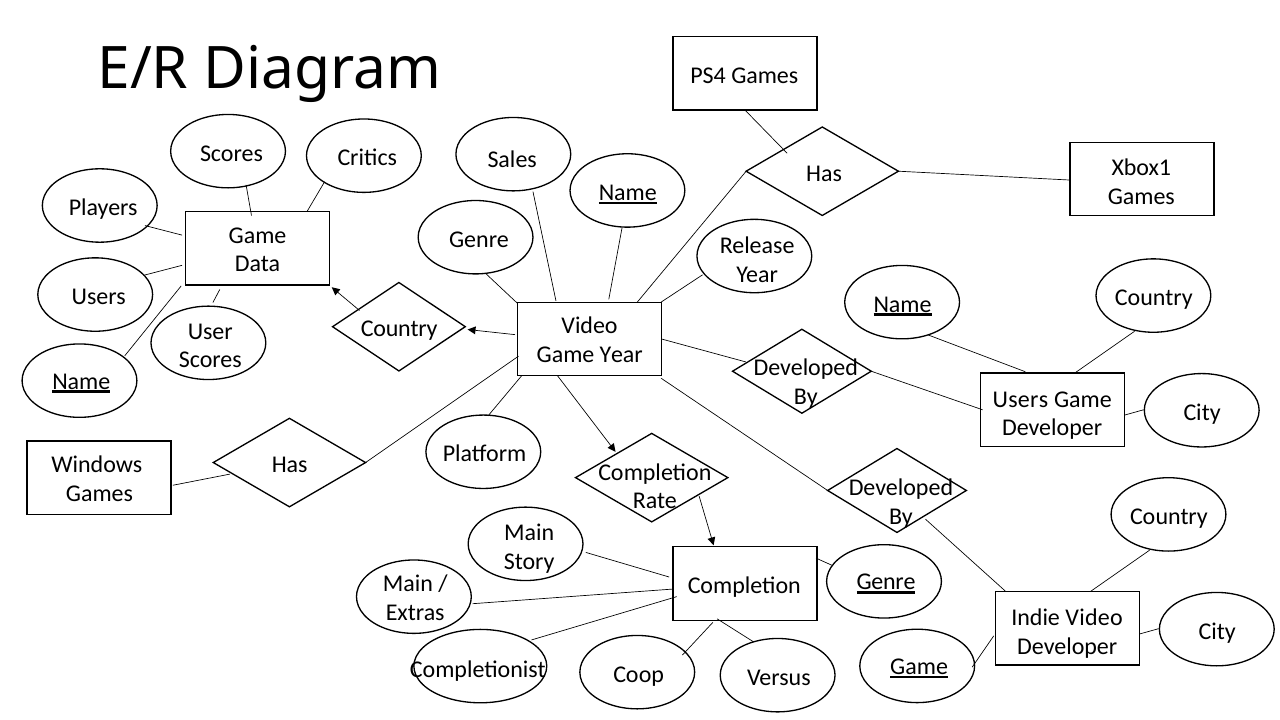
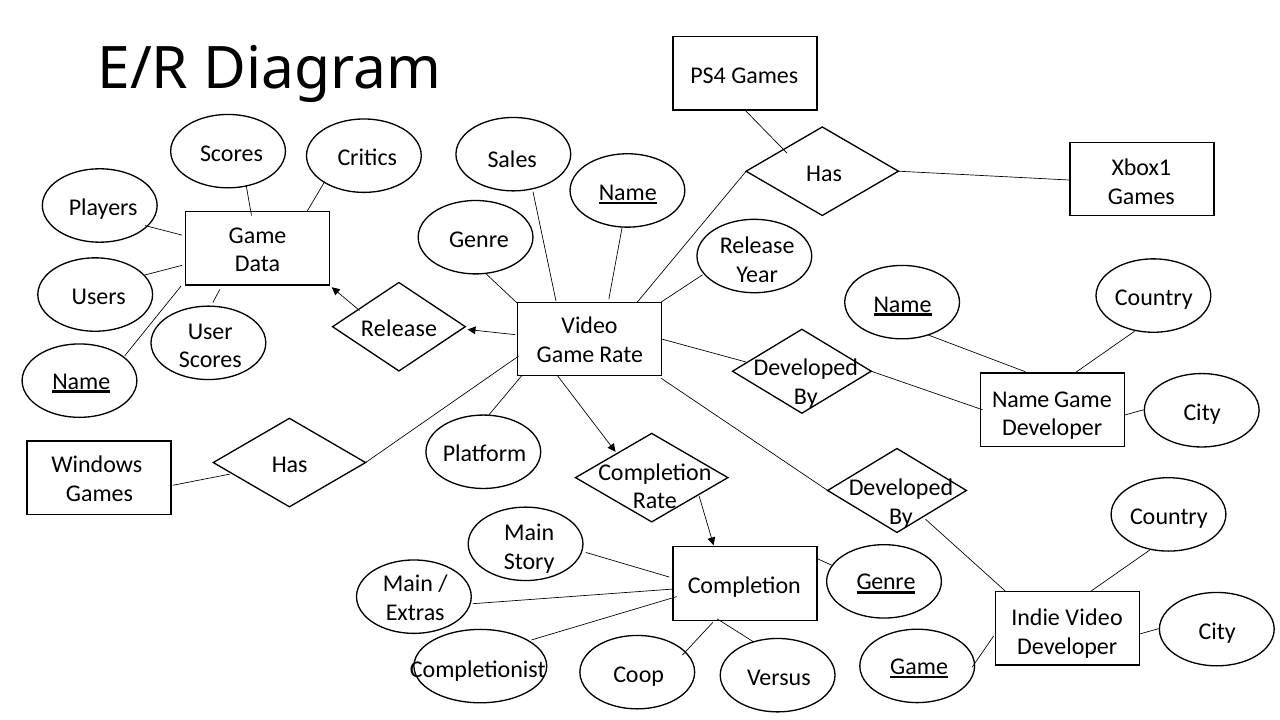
Country: Country -> Release (399, 329)
Game Year: Year -> Rate (621, 355)
By Users: Users -> Name (1021, 399)
